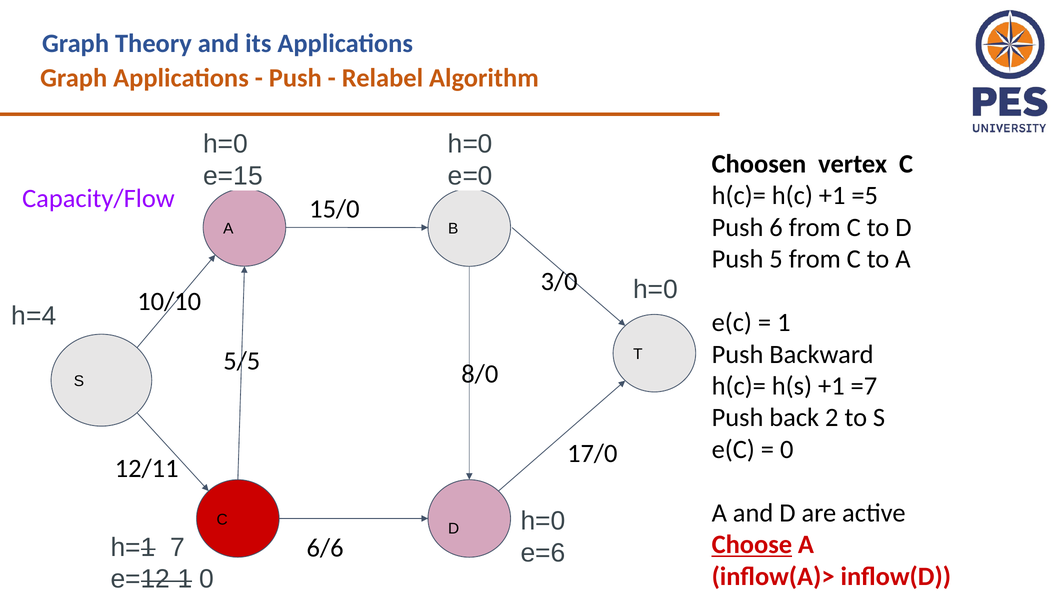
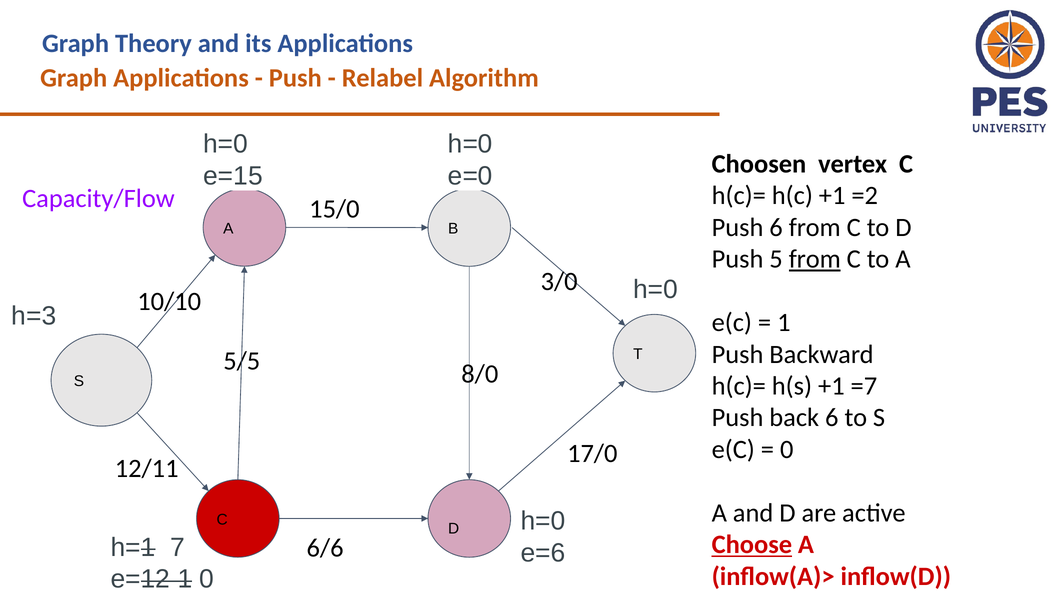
=5: =5 -> =2 (865, 196)
from underline: none -> present (815, 259)
h=4: h=4 -> h=3 (34, 316)
back 2: 2 -> 6 (832, 418)
